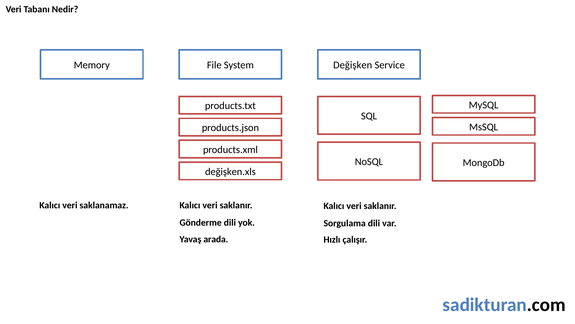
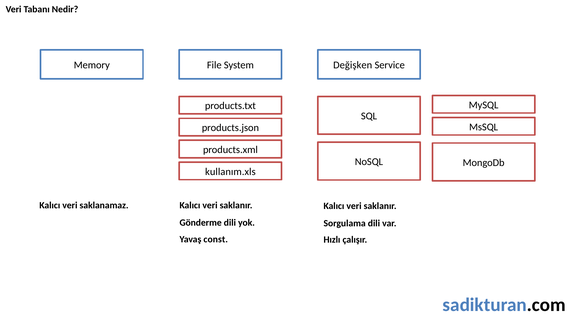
değişken.xls: değişken.xls -> kullanım.xls (230, 171)
arada: arada -> const (216, 239)
